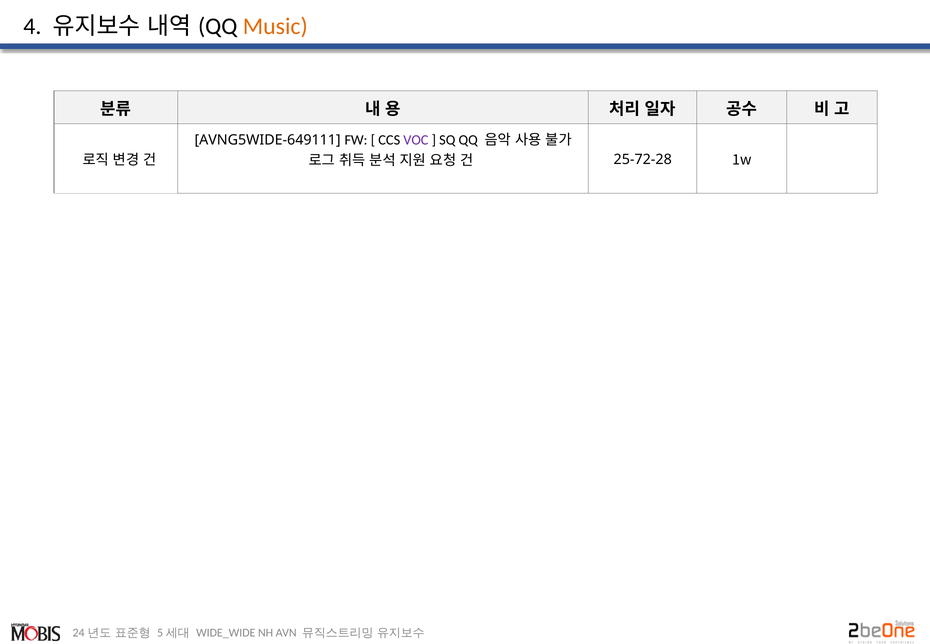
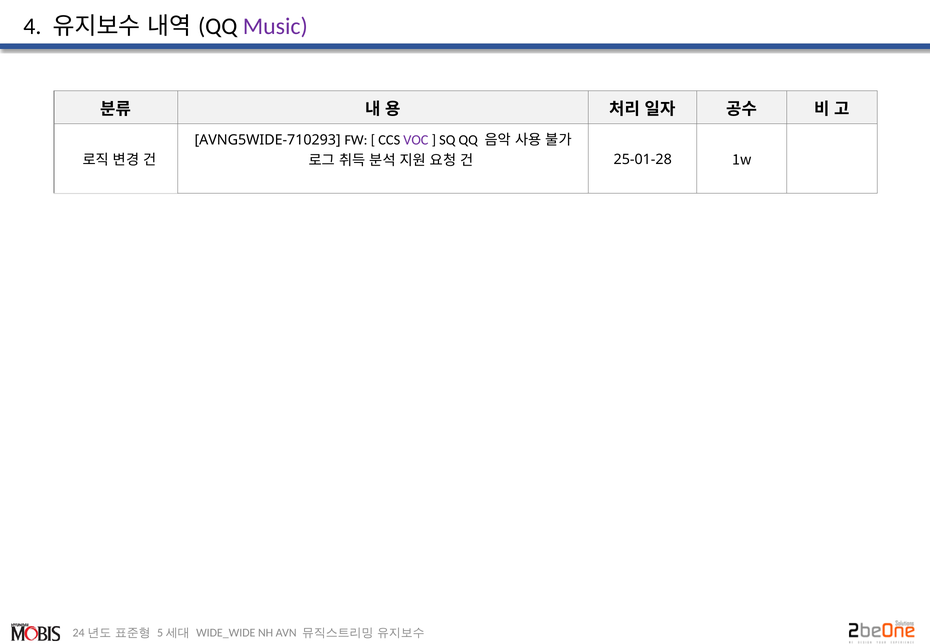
Music colour: orange -> purple (275, 27)
AVNG5WIDE-649111: AVNG5WIDE-649111 -> AVNG5WIDE-710293 (268, 140)
25-72-28: 25-72-28 -> 25-01-28 (643, 159)
